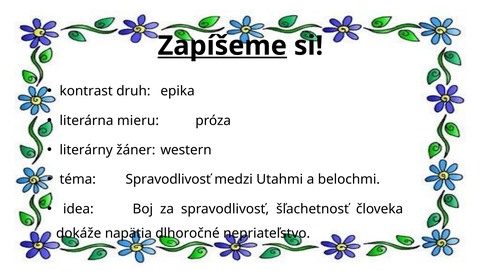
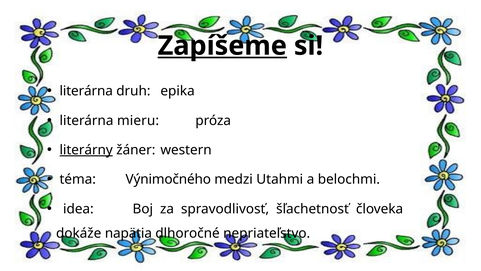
kontrast: kontrast -> literárna (86, 91)
literárny underline: none -> present (86, 150)
téma Spravodlivosť: Spravodlivosť -> Výnimočného (168, 179)
